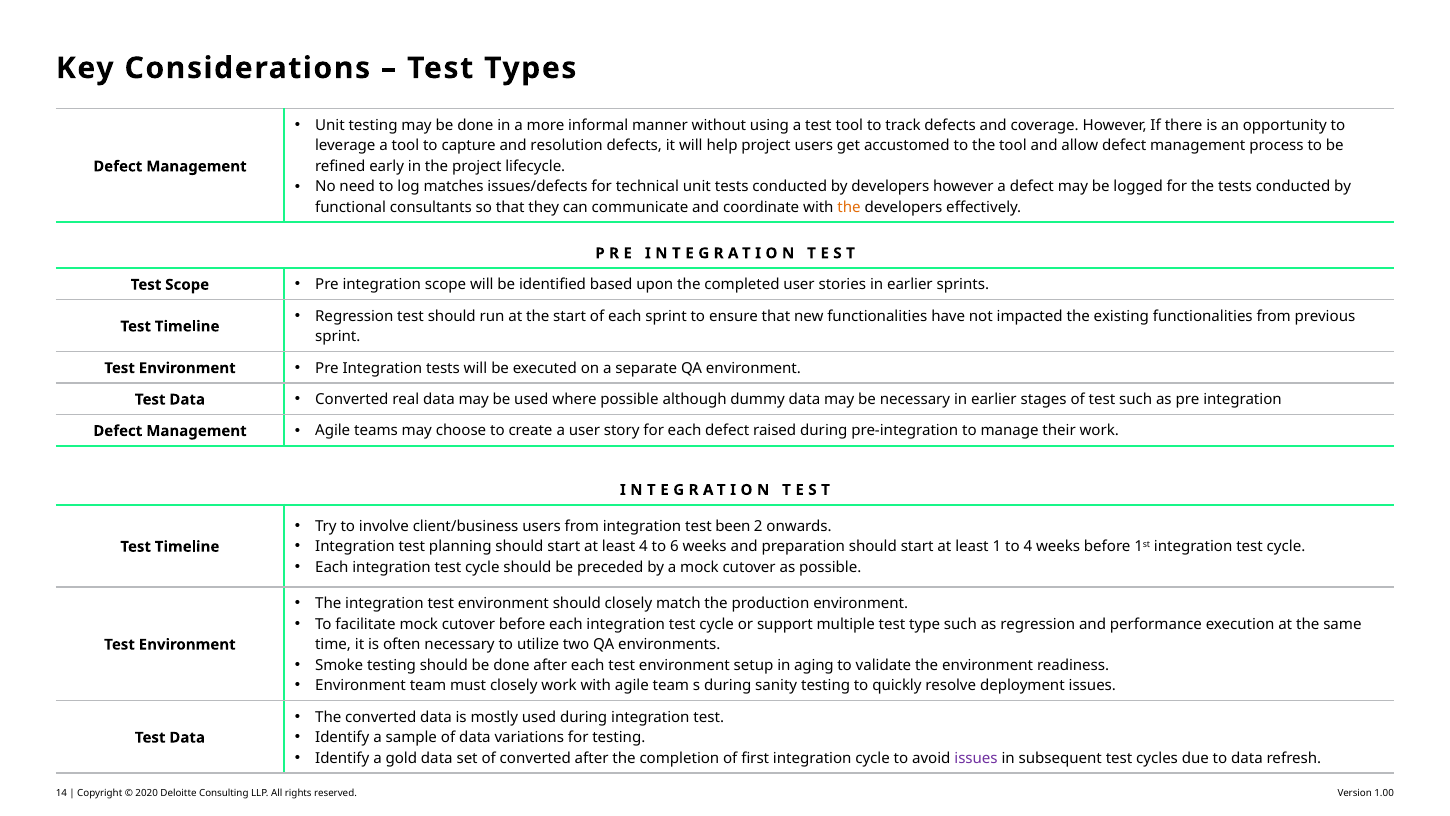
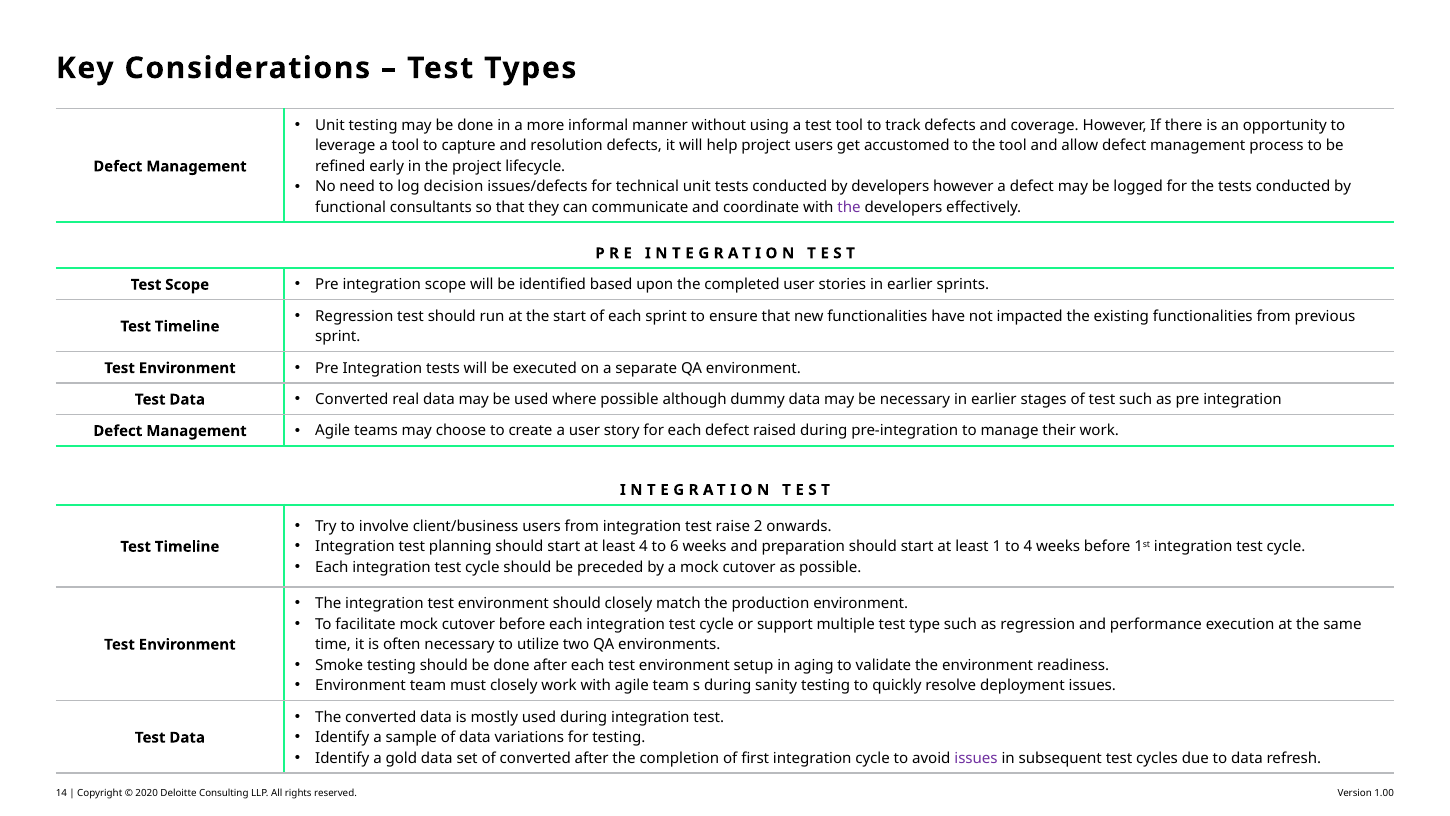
matches: matches -> decision (454, 187)
the colour: orange -> purple (849, 207)
been: been -> raise (733, 526)
